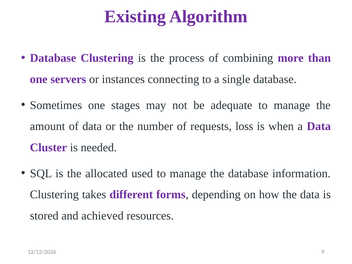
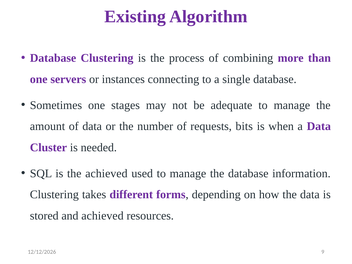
loss: loss -> bits (244, 126)
the allocated: allocated -> achieved (106, 173)
